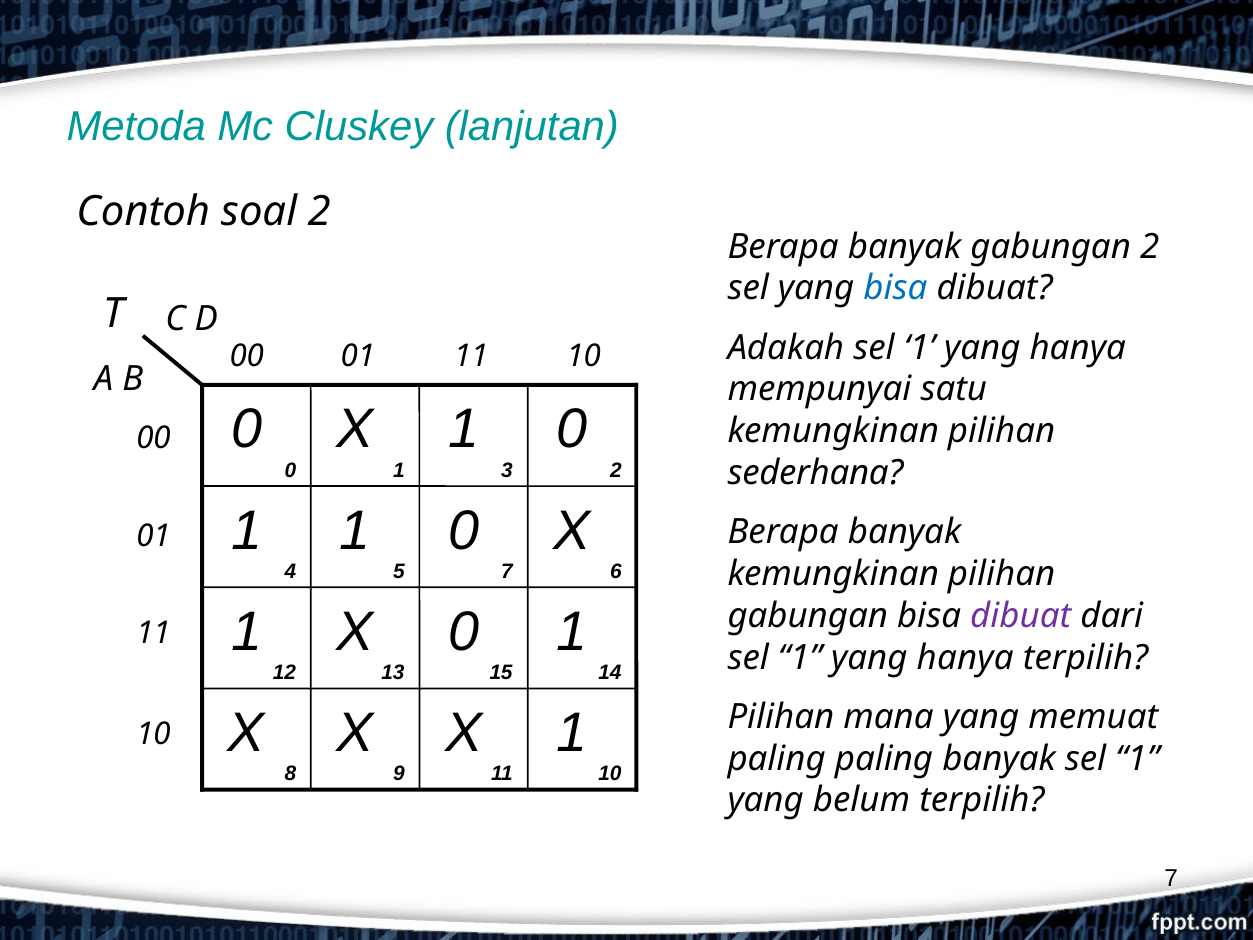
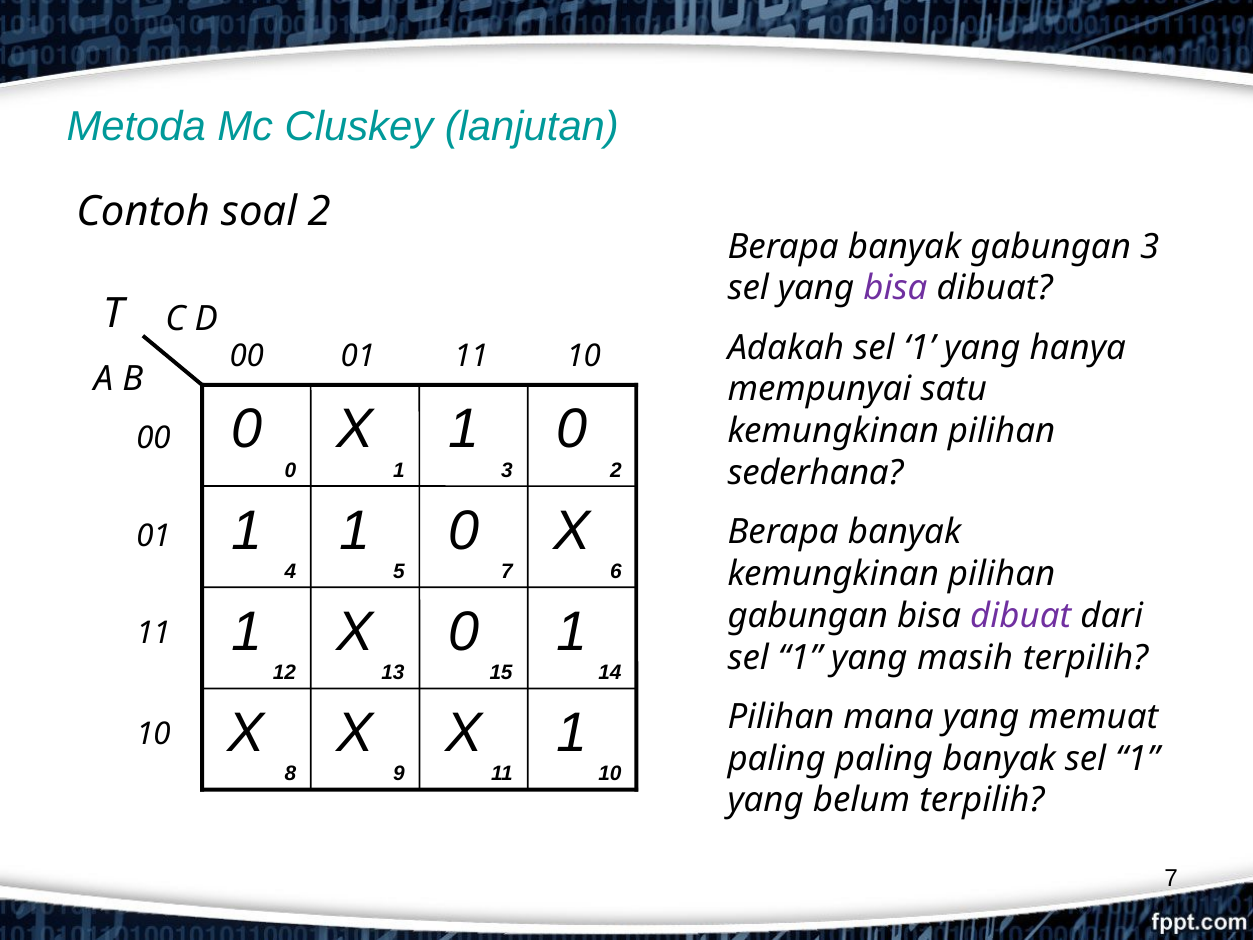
gabungan 2: 2 -> 3 (1150, 247)
bisa colour: blue -> purple (895, 288)
hanya: hanya -> masih (965, 657)
